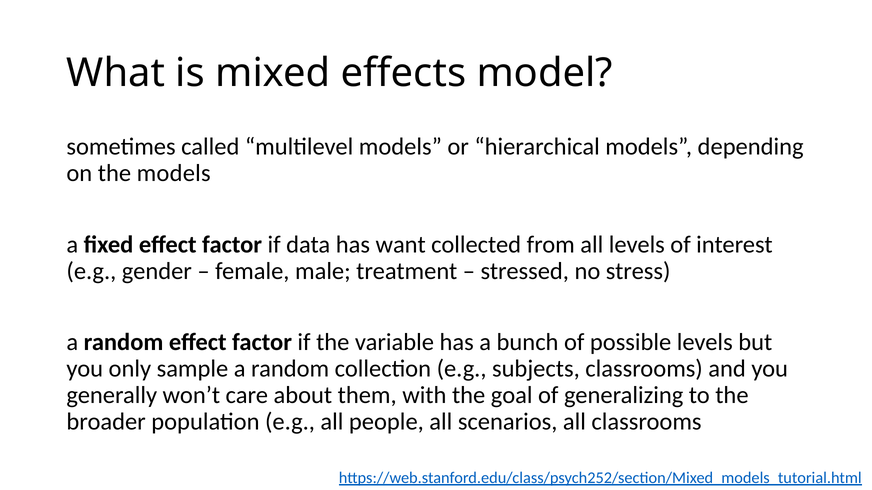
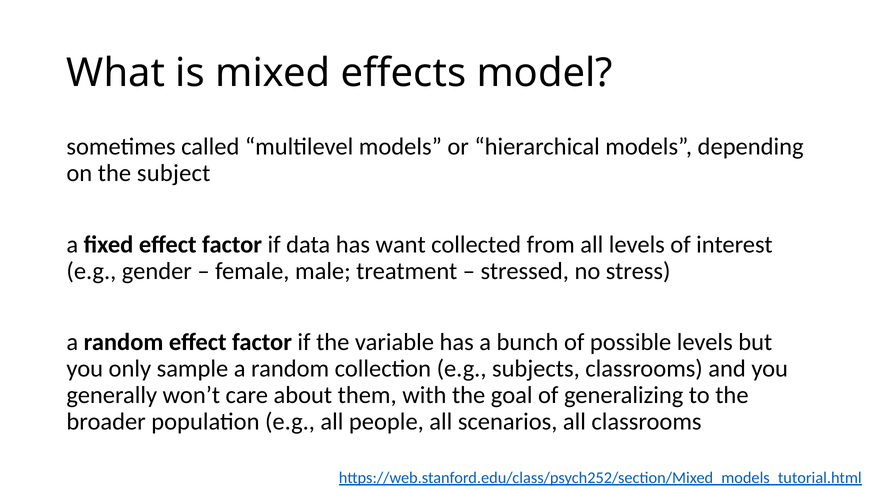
the models: models -> subject (174, 173)
